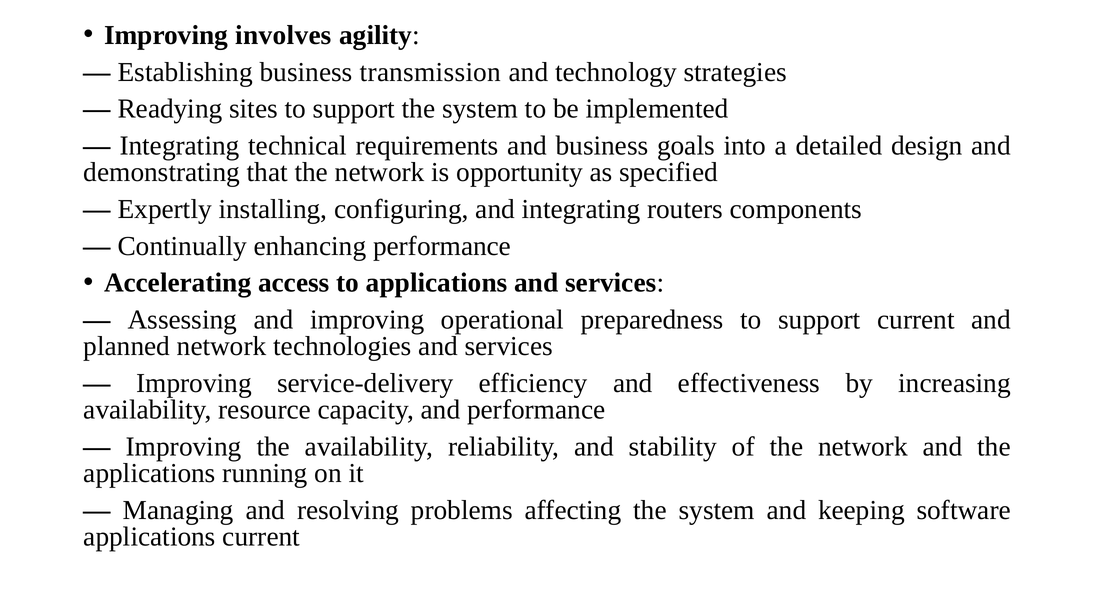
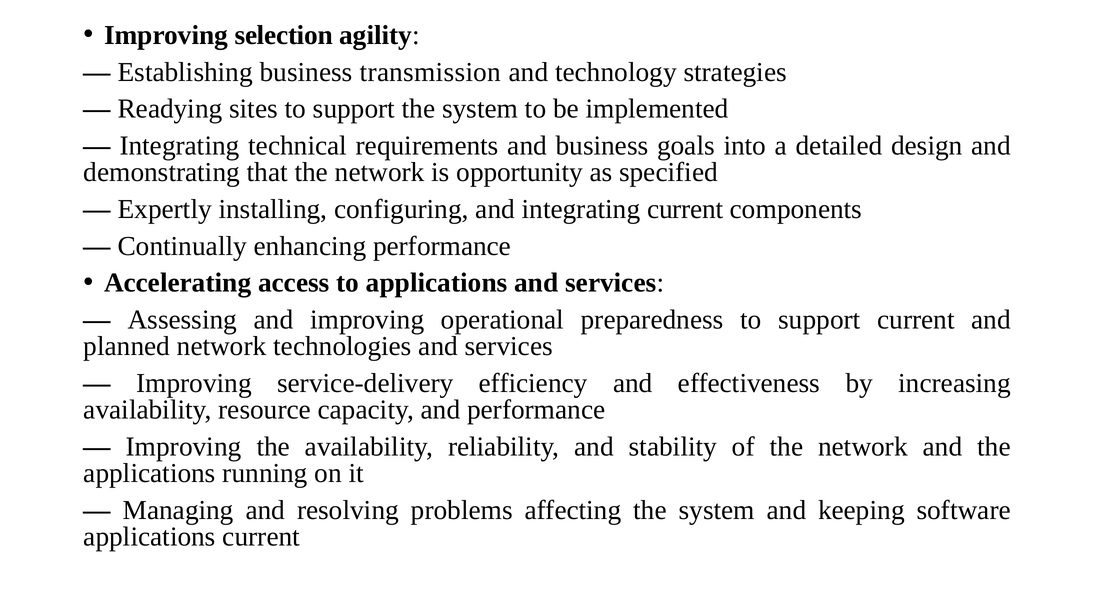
involves: involves -> selection (284, 35)
integrating routers: routers -> current (685, 209)
